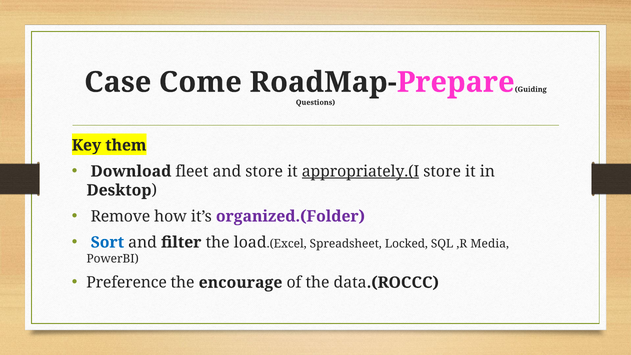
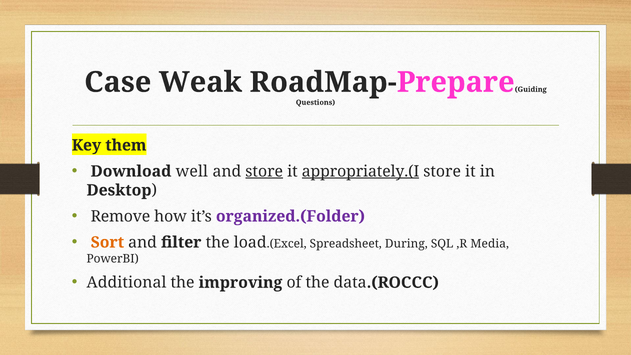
Come: Come -> Weak (200, 82)
fleet: fleet -> well (192, 171)
store underline: none -> present (264, 171)
Sort colour: blue -> orange (107, 242)
Locked: Locked -> During (406, 244)
Preference: Preference -> Additional (126, 283)
encourage: encourage -> improving (241, 283)
